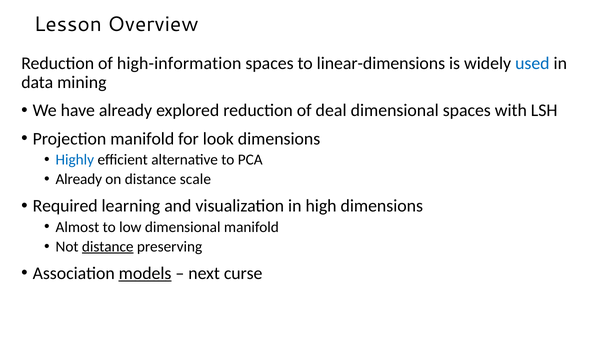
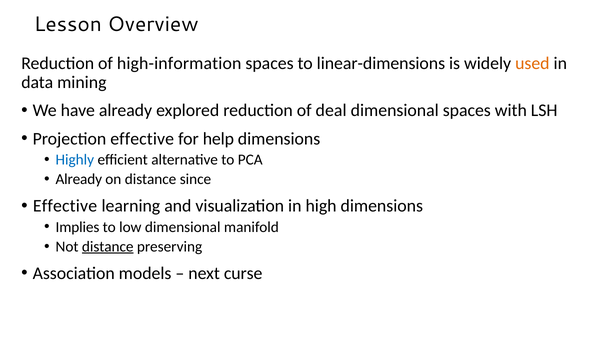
used colour: blue -> orange (532, 63)
Projection manifold: manifold -> effective (142, 139)
look: look -> help (218, 139)
scale: scale -> since (195, 179)
Required: Required -> Effective (65, 206)
Almost: Almost -> Implies (77, 227)
models underline: present -> none (145, 273)
